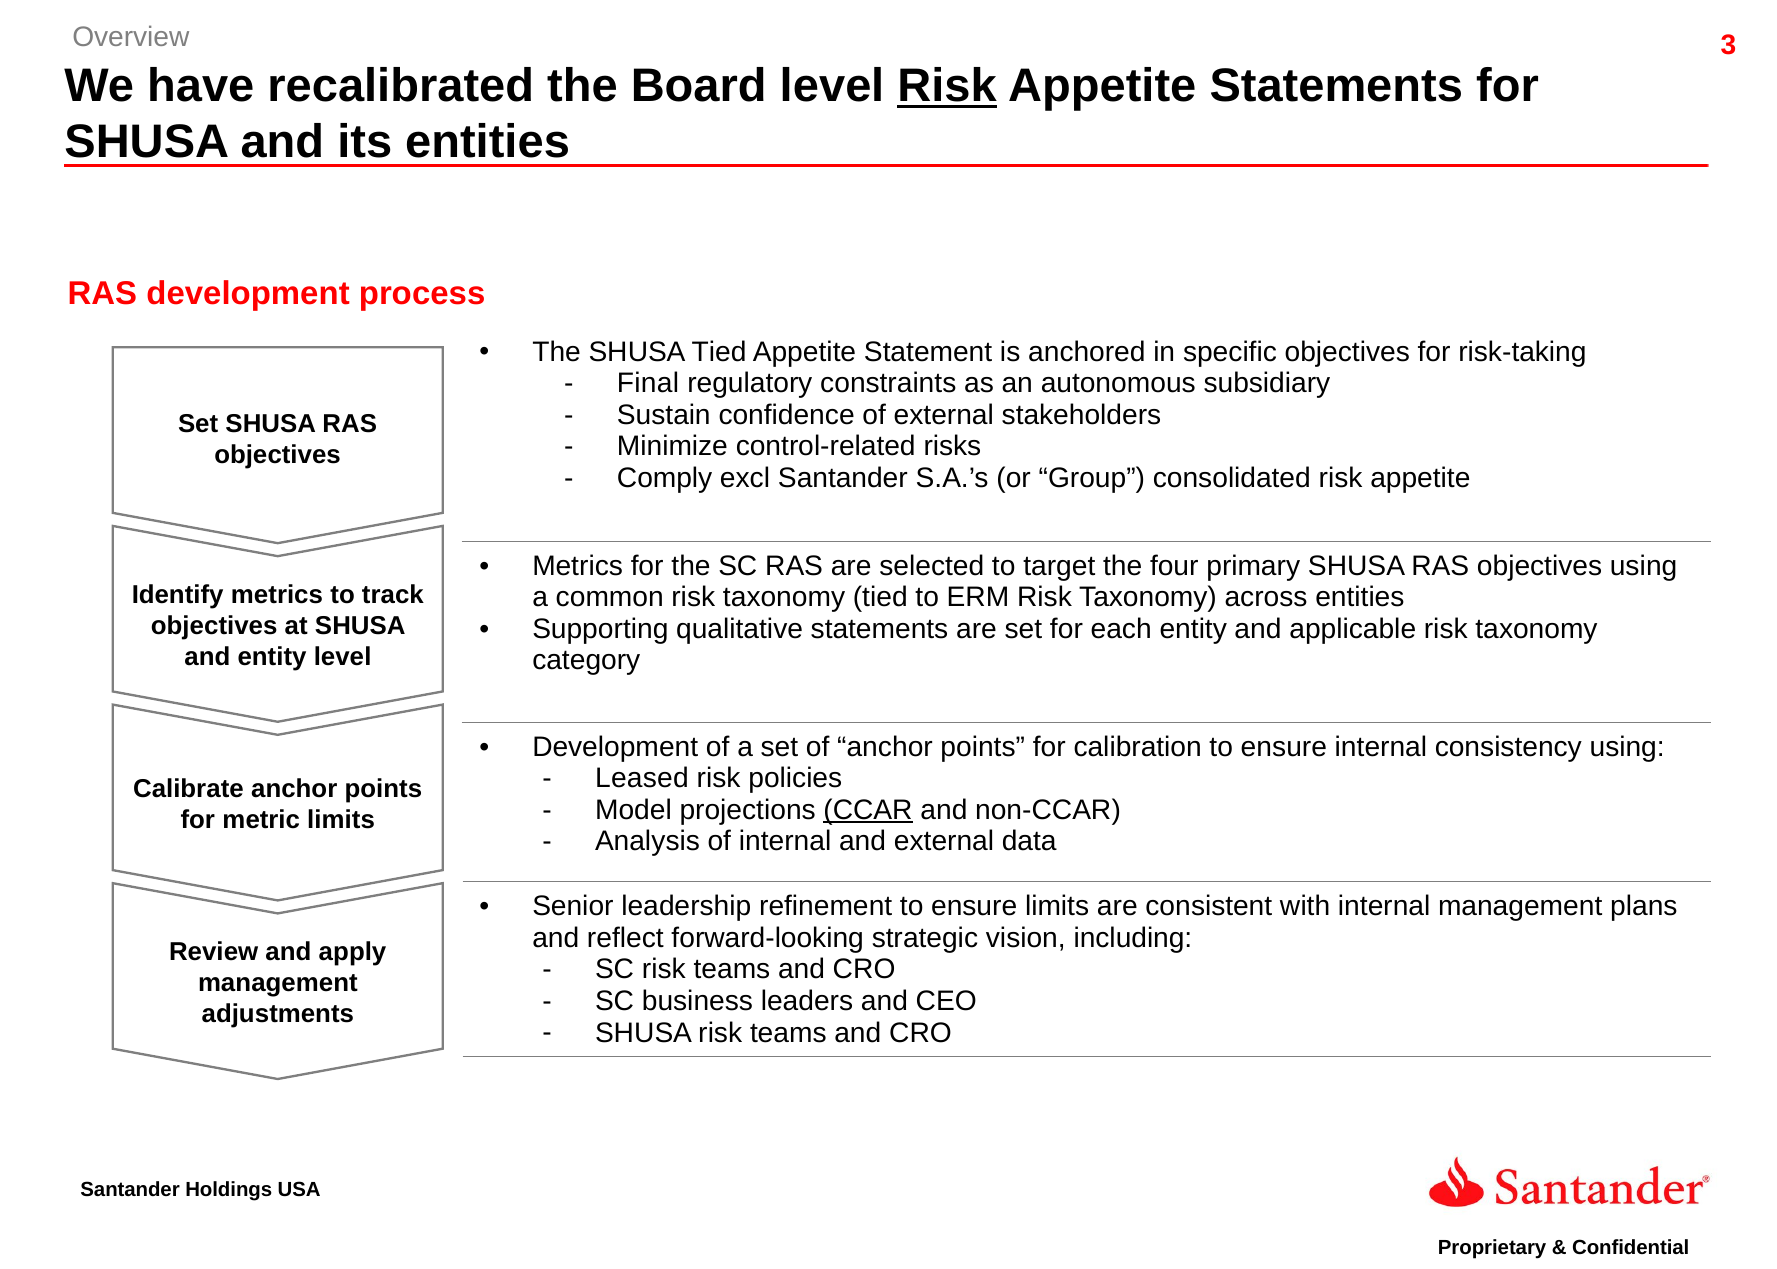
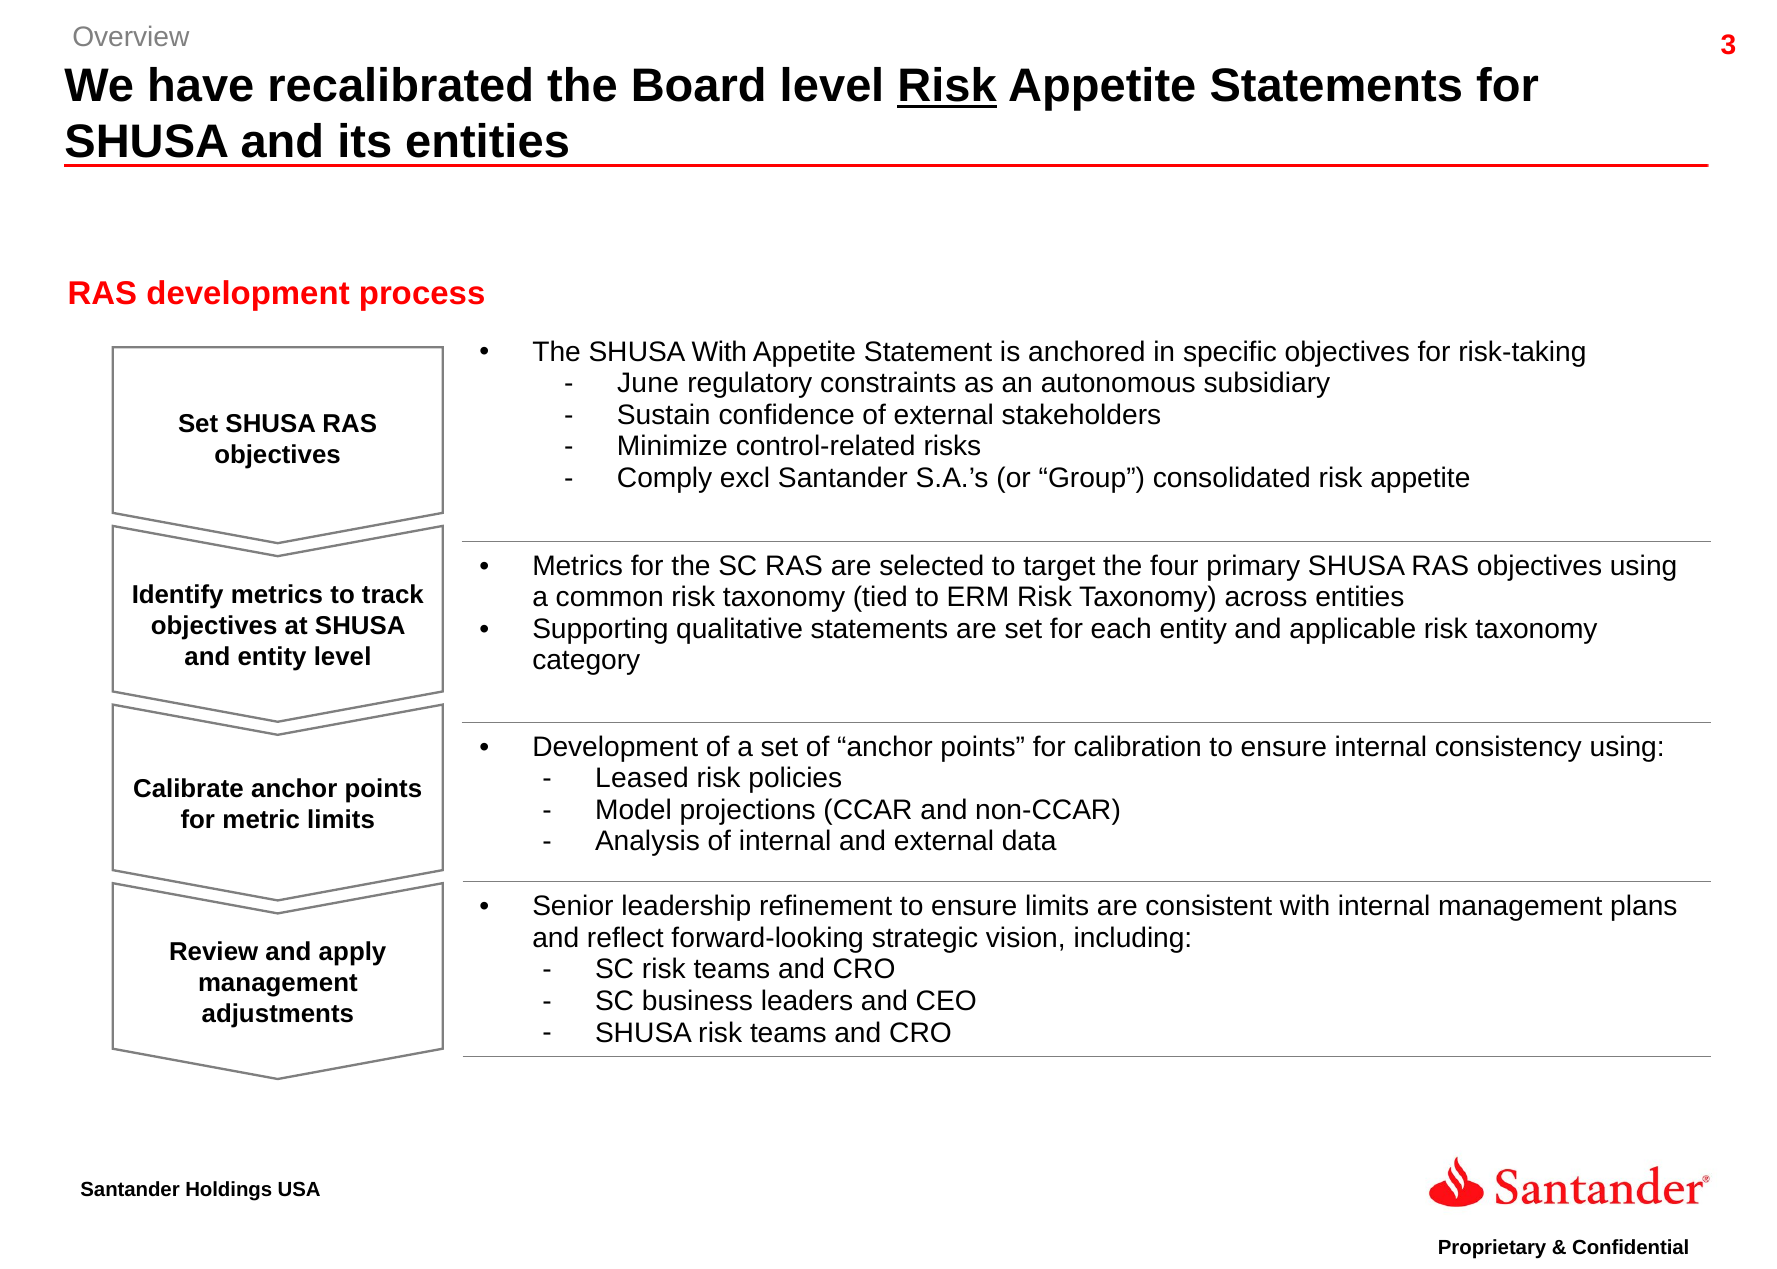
SHUSA Tied: Tied -> With (719, 352)
Final: Final -> June (648, 383)
CCAR underline: present -> none (868, 810)
